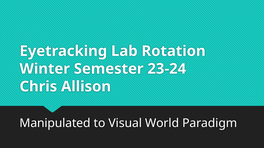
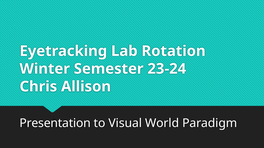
Manipulated: Manipulated -> Presentation (55, 123)
